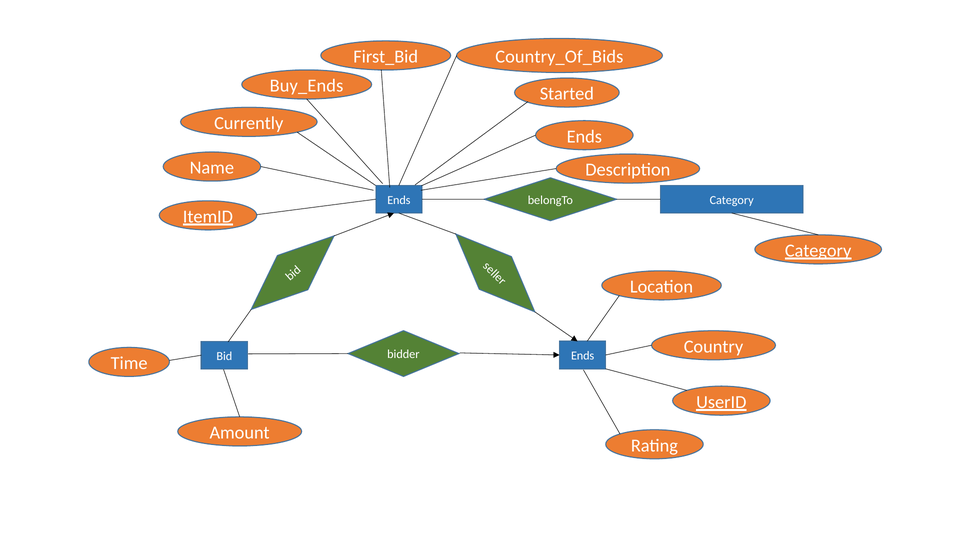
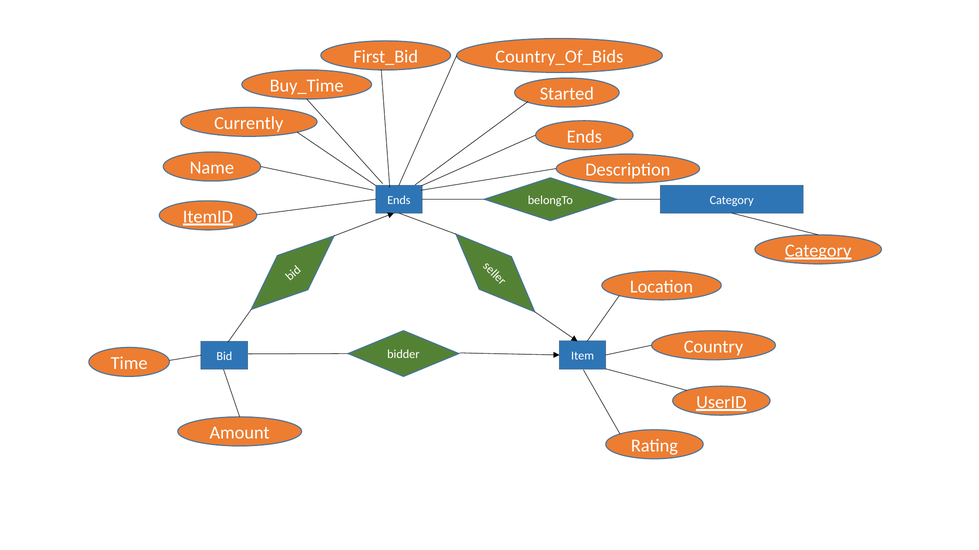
Buy_Ends: Buy_Ends -> Buy_Time (307, 86)
Bid Ends: Ends -> Item (583, 356)
